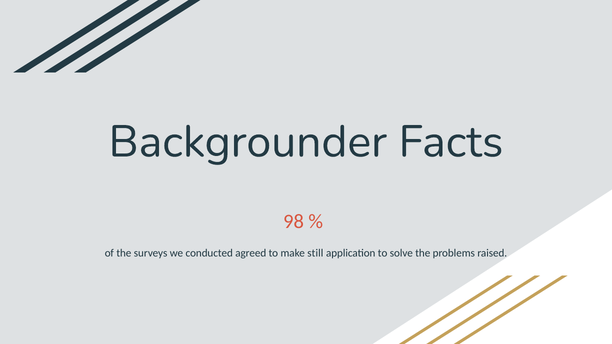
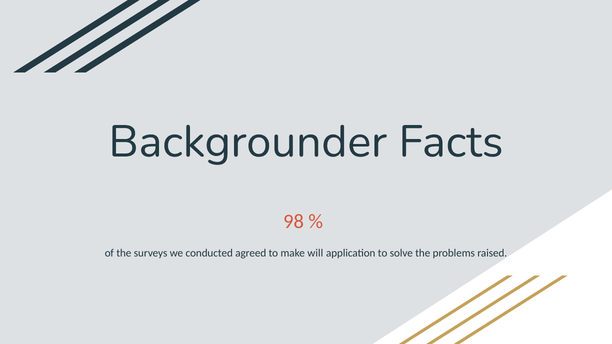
still: still -> will (315, 253)
